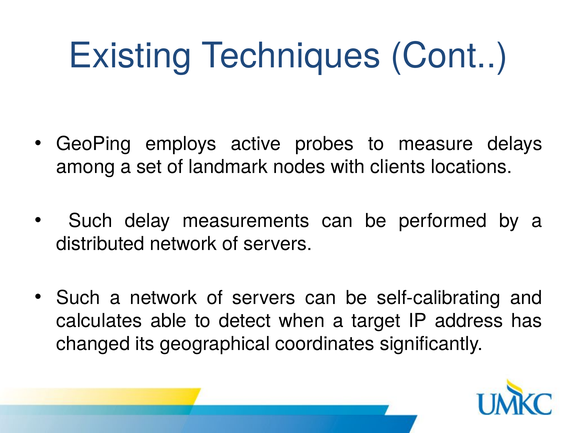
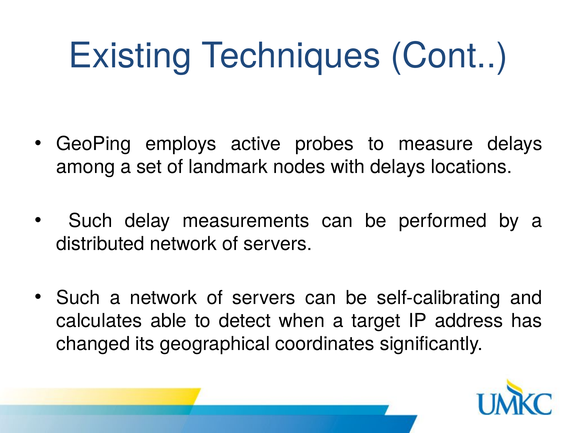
with clients: clients -> delays (398, 167)
